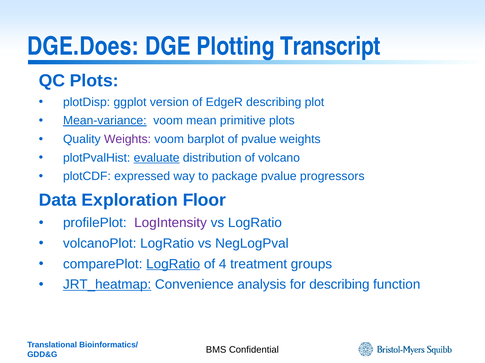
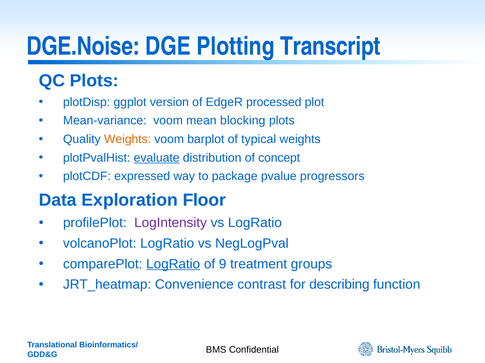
DGE.Does: DGE.Does -> DGE.Noise (83, 46)
EdgeR describing: describing -> processed (274, 102)
Mean-variance underline: present -> none (105, 121)
primitive: primitive -> blocking (243, 121)
Weights colour: purple -> orange (128, 139)
of pvalue: pvalue -> typical (259, 139)
volcano: volcano -> concept (279, 158)
4: 4 -> 9 (223, 264)
JRT_heatmap underline: present -> none (107, 285)
analysis: analysis -> contrast (262, 285)
